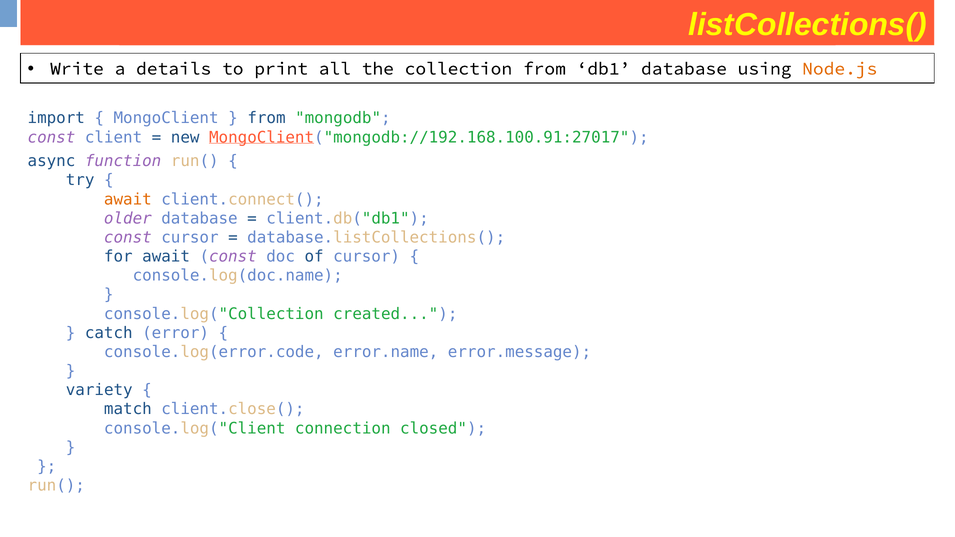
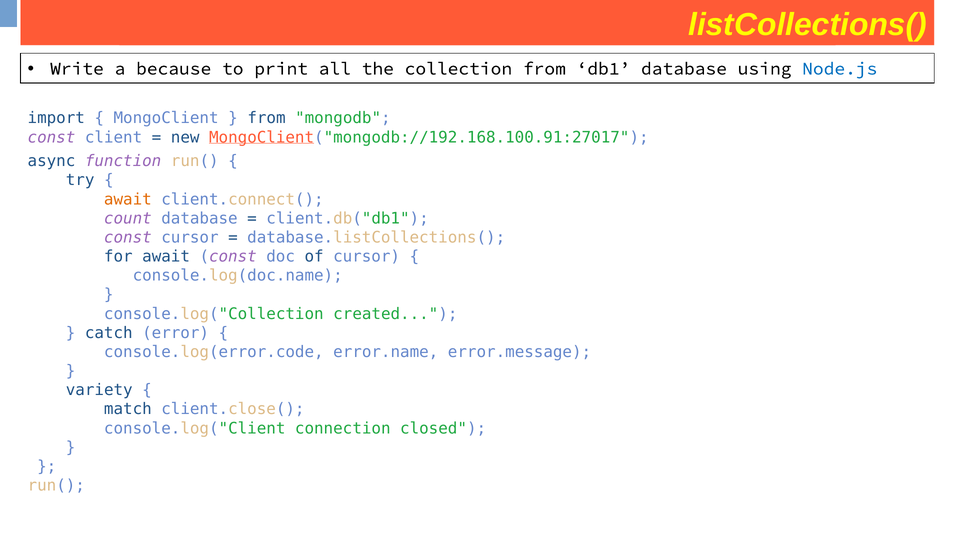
details: details -> because (174, 69)
Node.js colour: orange -> blue (840, 69)
older: older -> count (128, 218)
